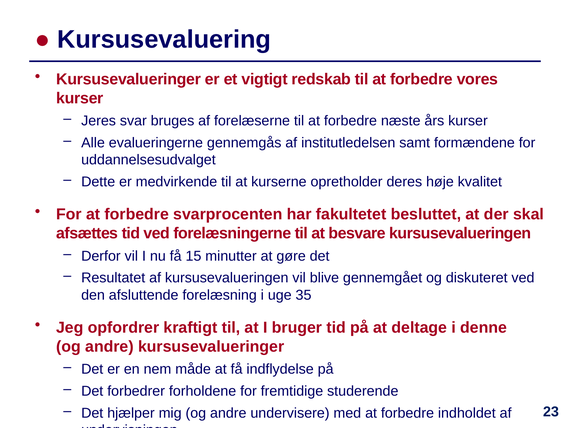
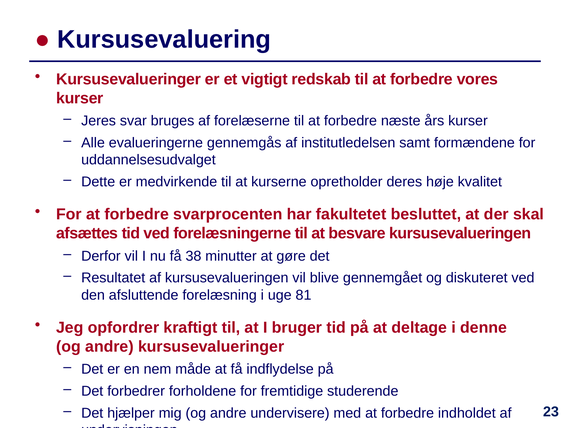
15: 15 -> 38 (193, 256)
35: 35 -> 81 (303, 295)
